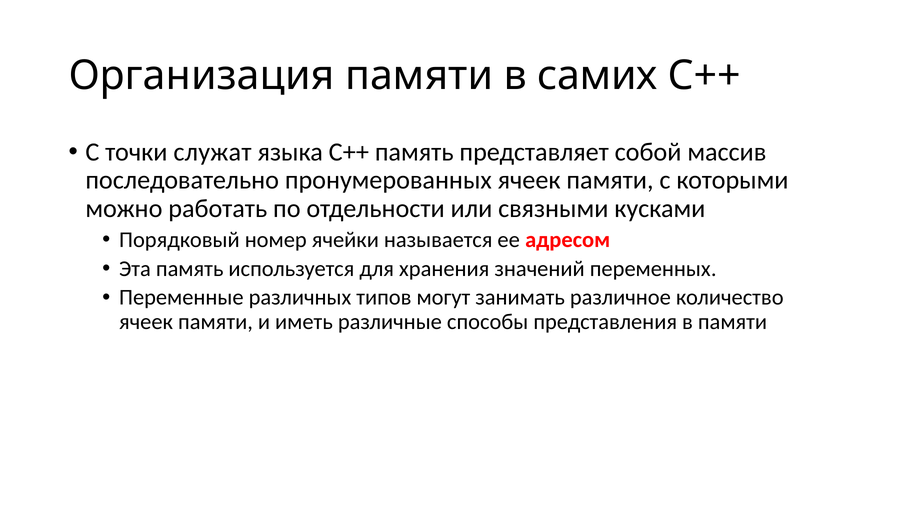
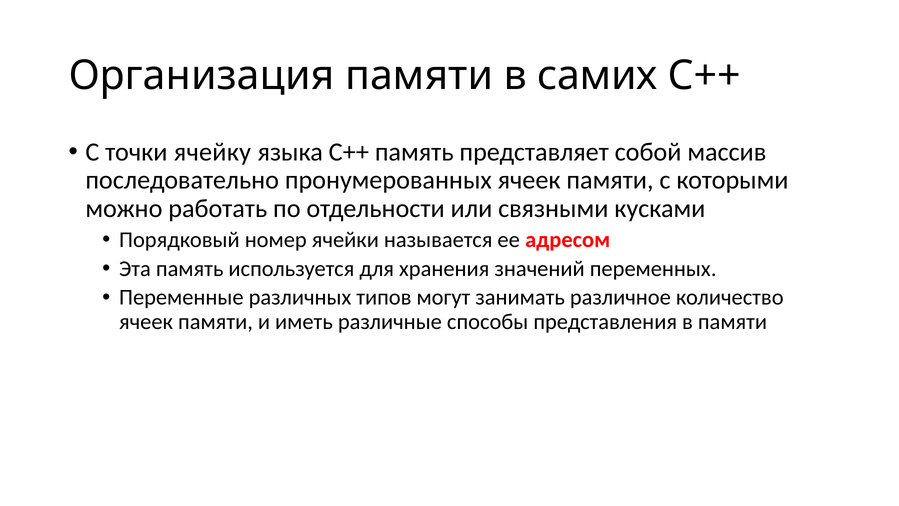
служат: служат -> ячейку (212, 152)
